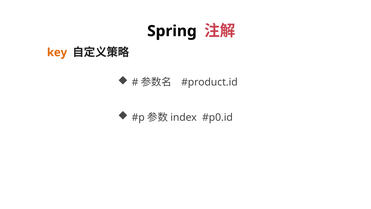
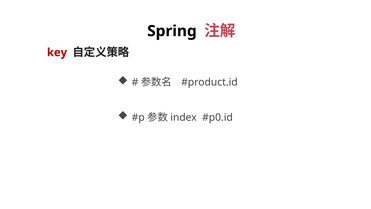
key colour: orange -> red (57, 52)
